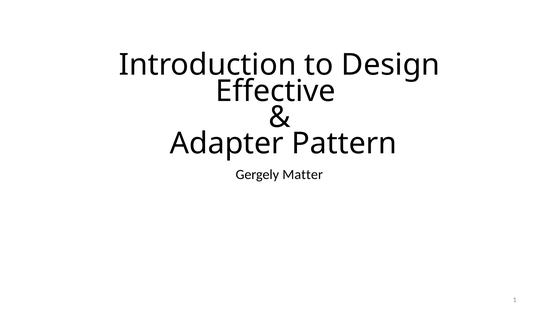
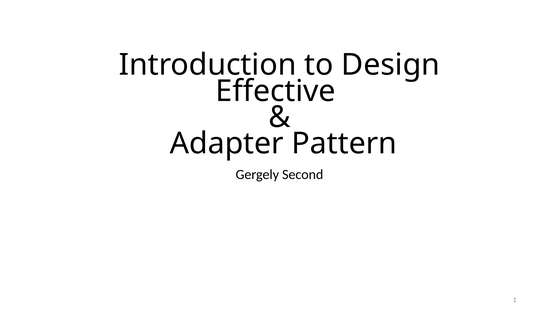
Matter: Matter -> Second (303, 175)
